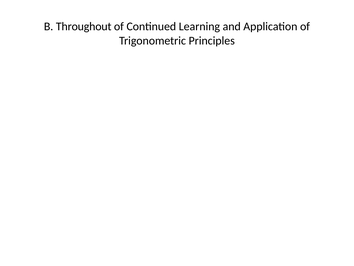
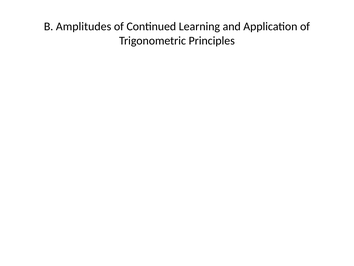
Throughout: Throughout -> Amplitudes (84, 27)
